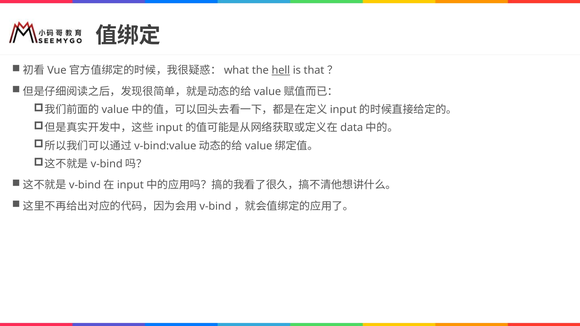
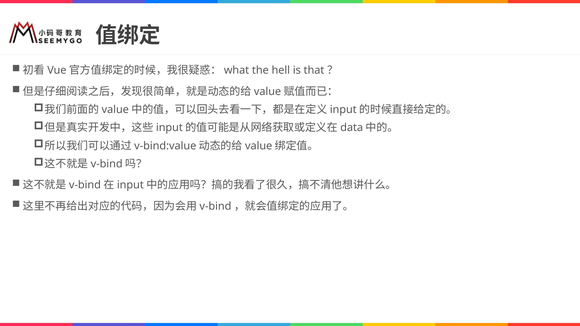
hell underline: present -> none (281, 70)
